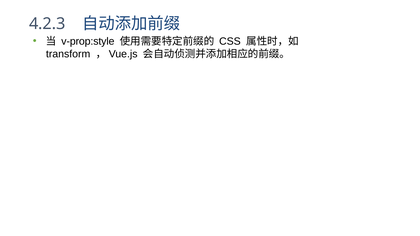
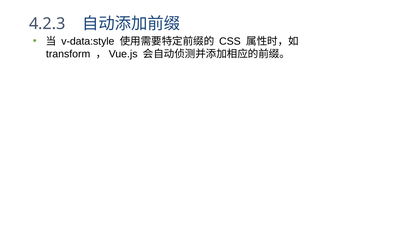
v-prop:style: v-prop:style -> v-data:style (88, 41)
